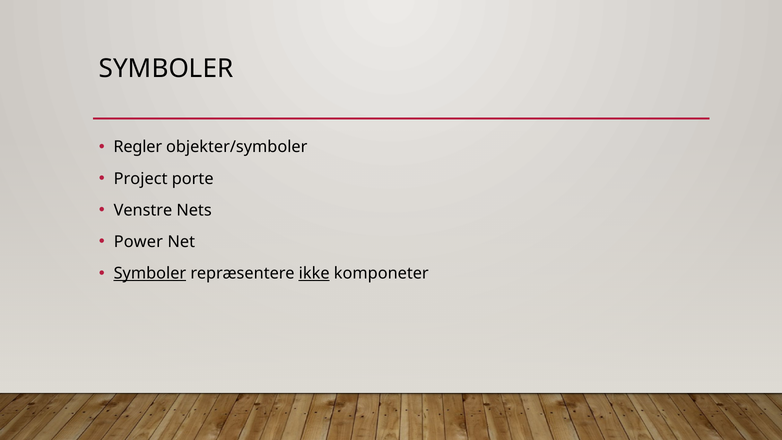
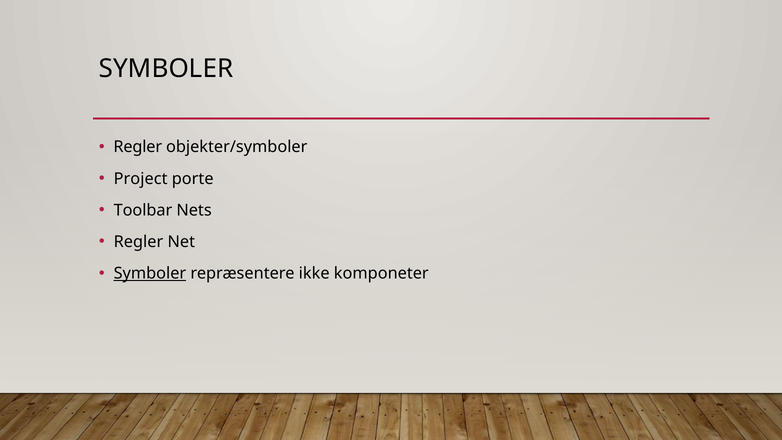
Venstre: Venstre -> Toolbar (143, 210)
Power: Power -> Regler (138, 242)
ikke underline: present -> none (314, 273)
